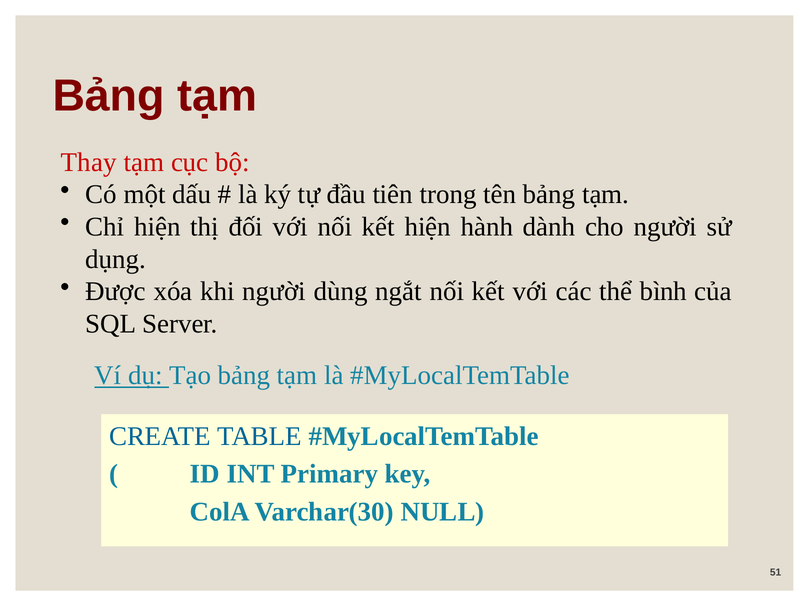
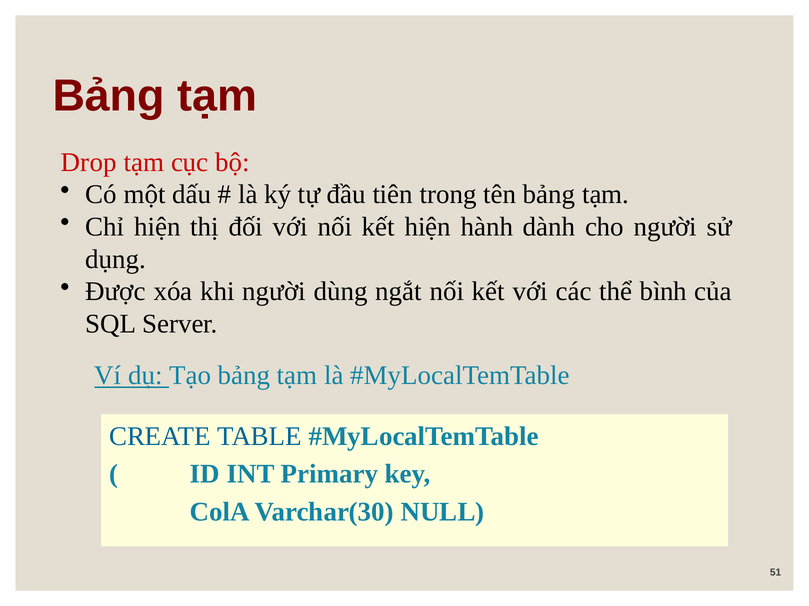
Thay: Thay -> Drop (89, 162)
